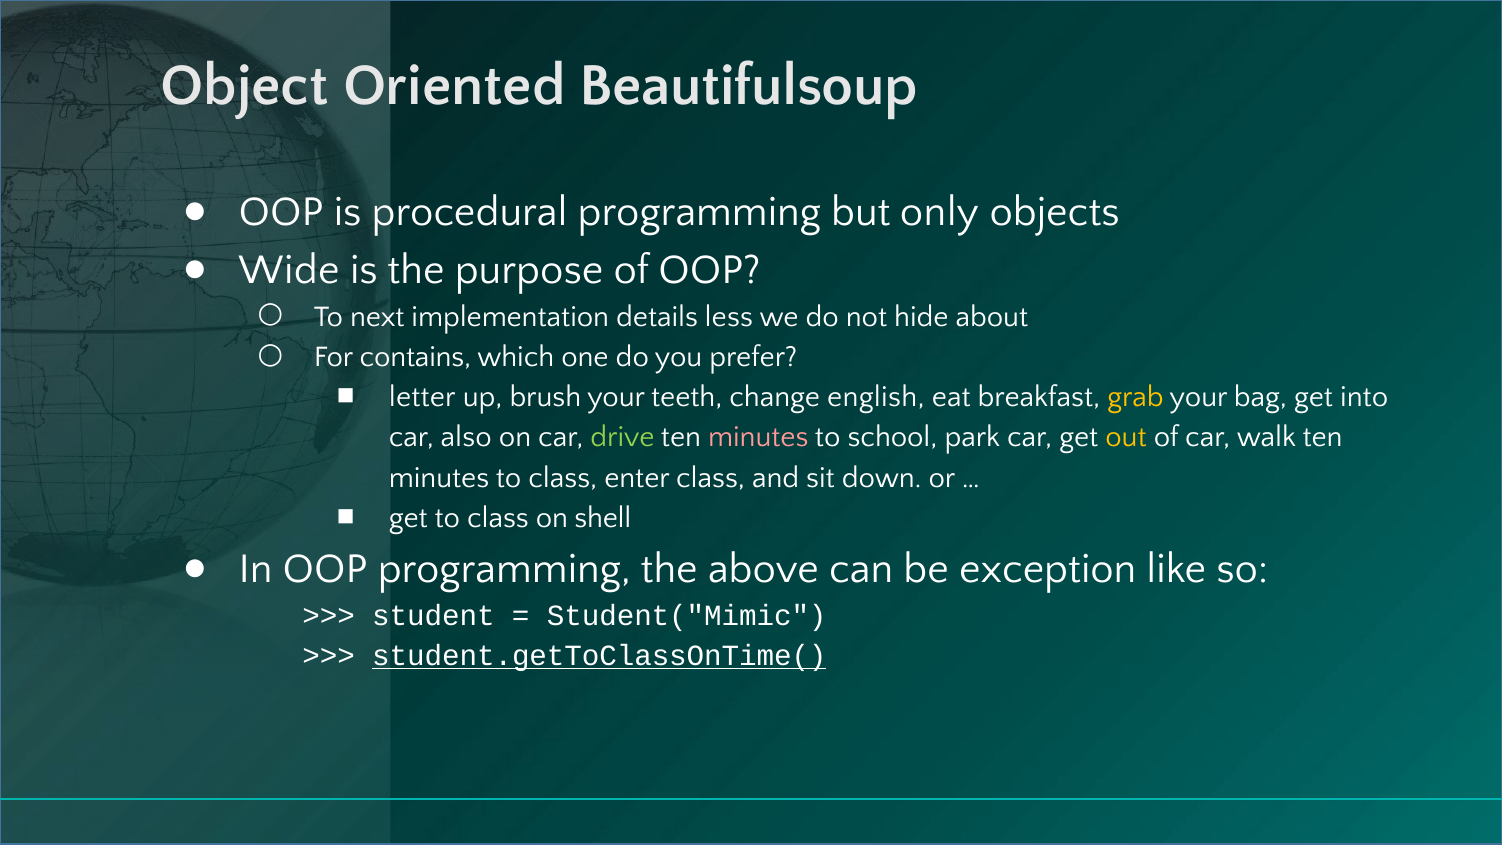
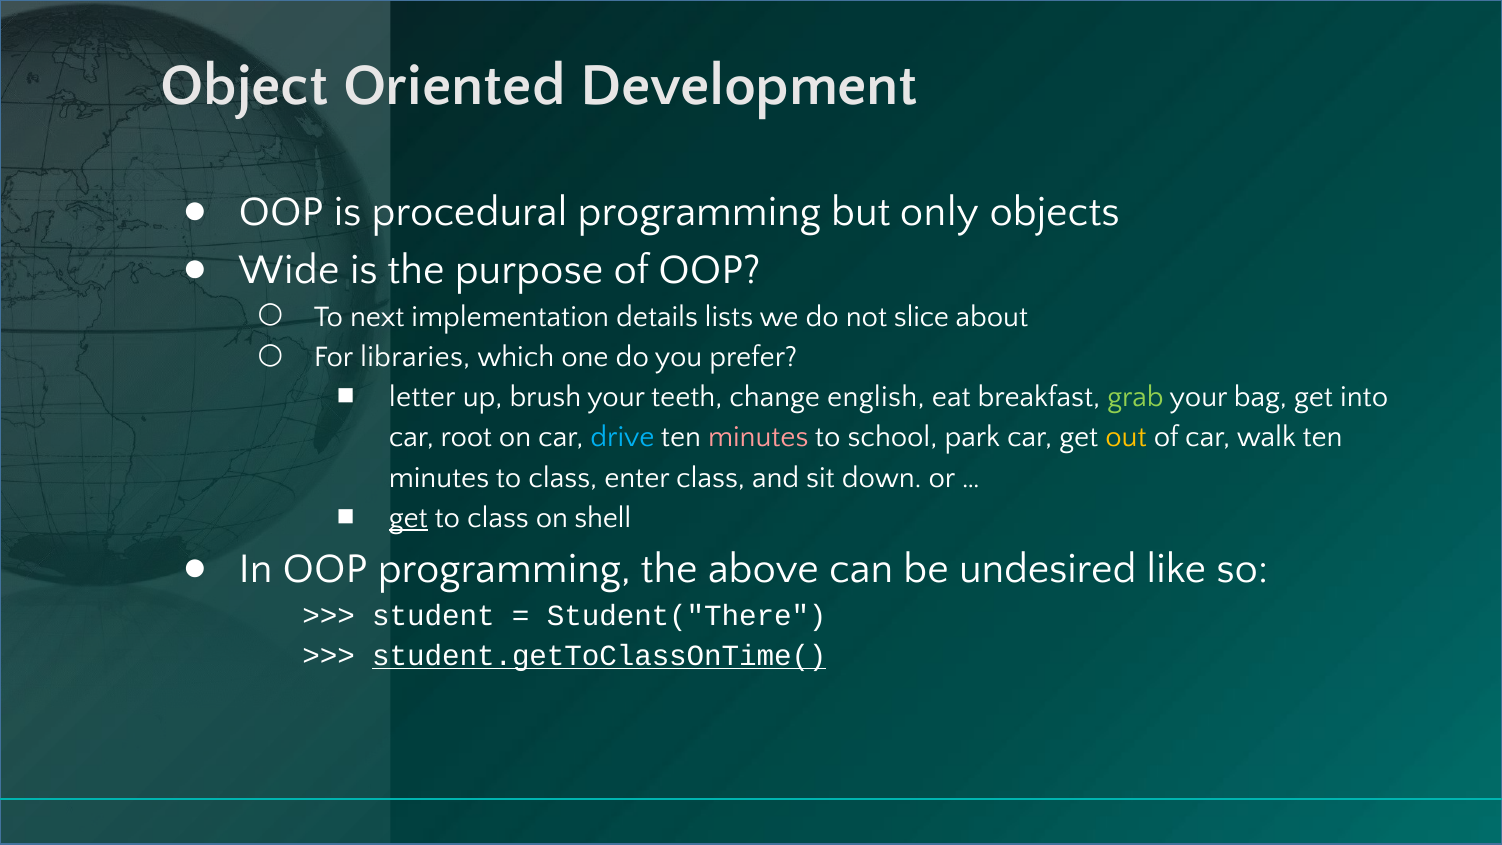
Beautifulsoup: Beautifulsoup -> Development (749, 85)
less: less -> lists (729, 316)
hide: hide -> slice (922, 316)
contains: contains -> libraries (415, 357)
grab colour: yellow -> light green (1136, 397)
also: also -> root (466, 437)
drive colour: light green -> light blue (622, 437)
get underline: none -> present (408, 518)
exception: exception -> undesired (1048, 569)
Student("Mimic: Student("Mimic -> Student("There (687, 615)
